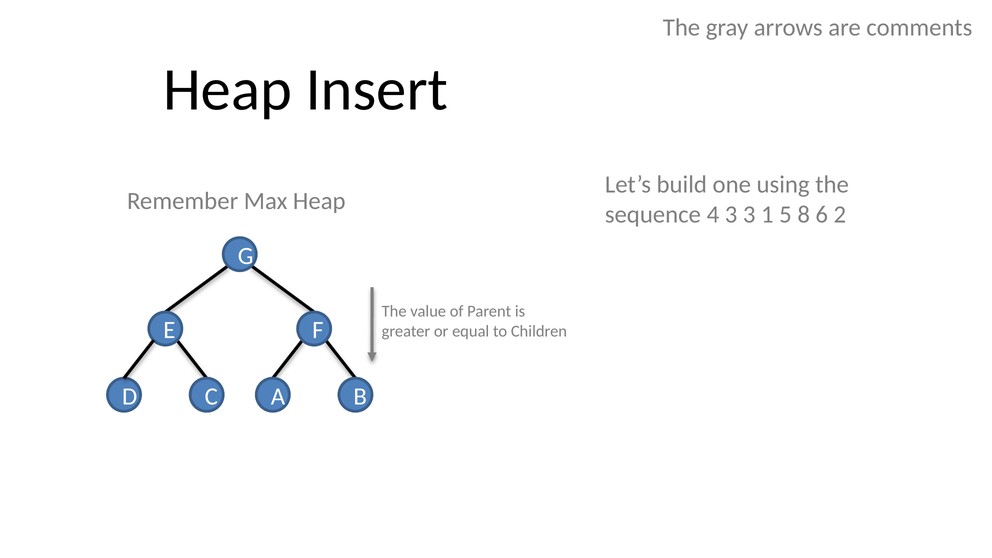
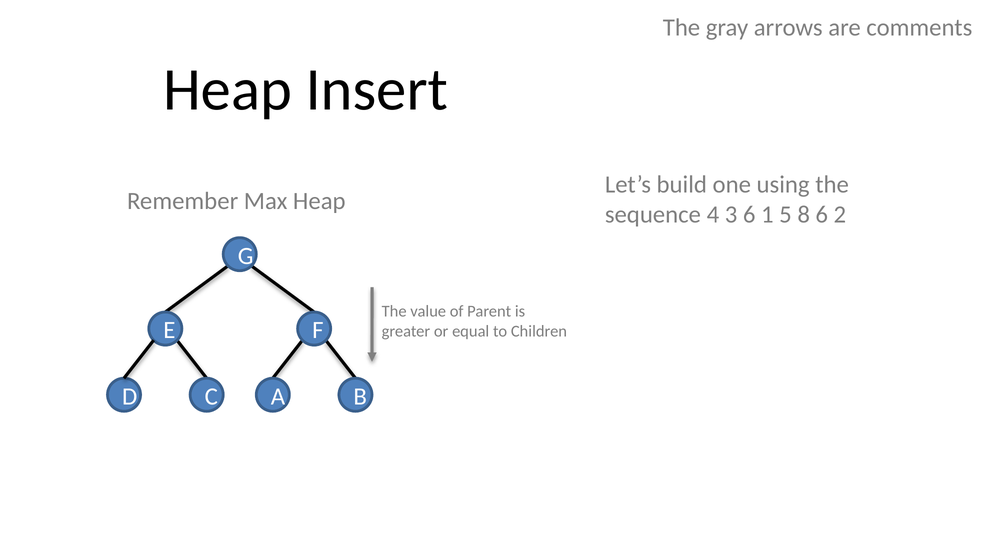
3 3: 3 -> 6 (749, 214)
